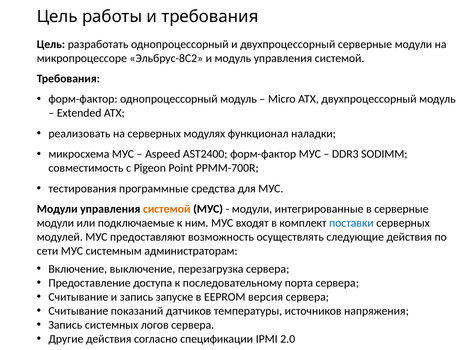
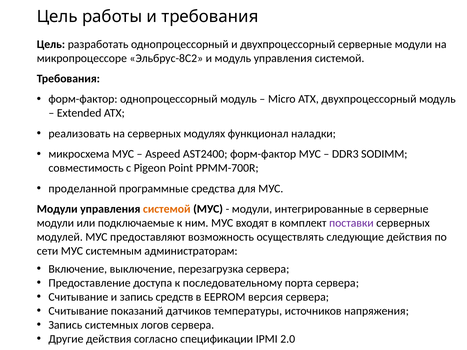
тестирования: тестирования -> проделанной (82, 189)
поставки colour: blue -> purple (351, 223)
запуске: запуске -> средств (174, 297)
